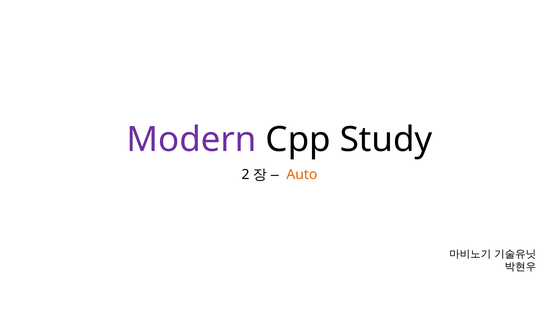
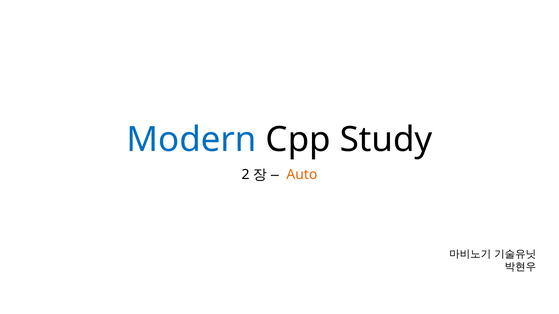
Modern colour: purple -> blue (192, 140)
